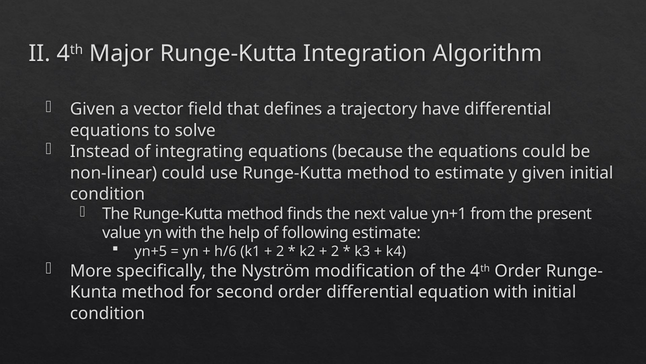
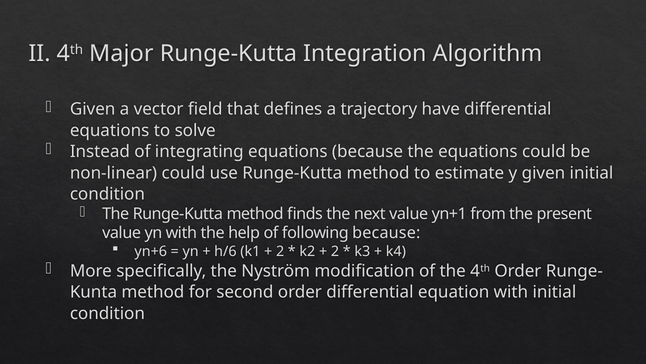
following estimate: estimate -> because (386, 232)
yn+5: yn+5 -> yn+6 (151, 251)
